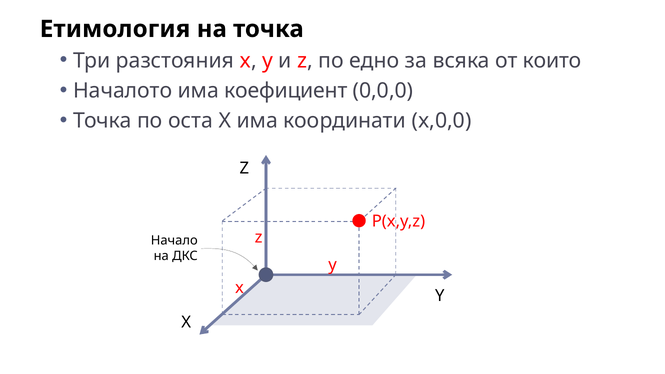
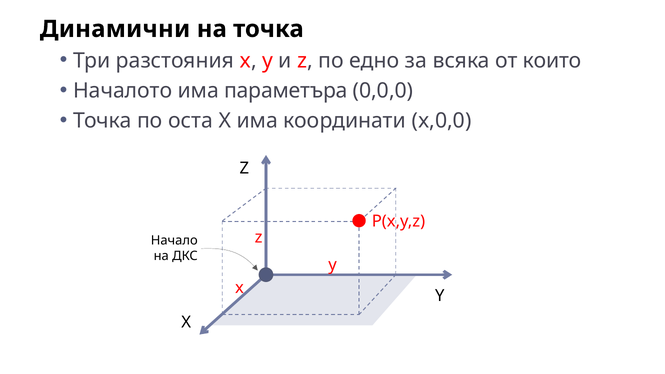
Етимология: Етимология -> Динамични (115, 29)
коефициент: коефициент -> параметъра (286, 91)
